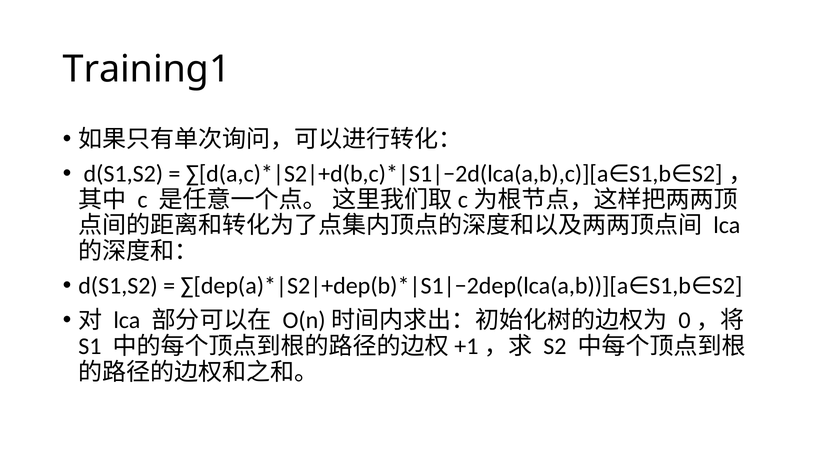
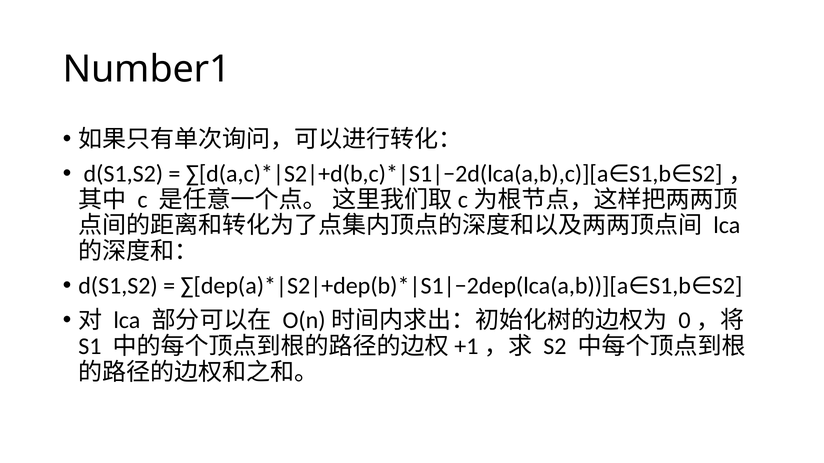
Training1: Training1 -> Number1 (147, 69)
